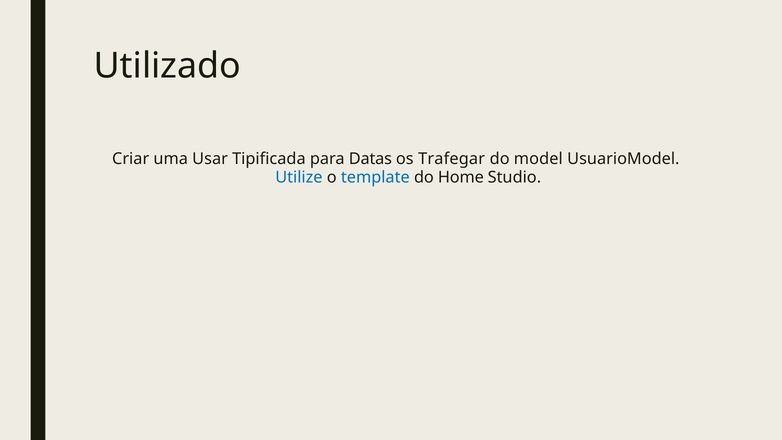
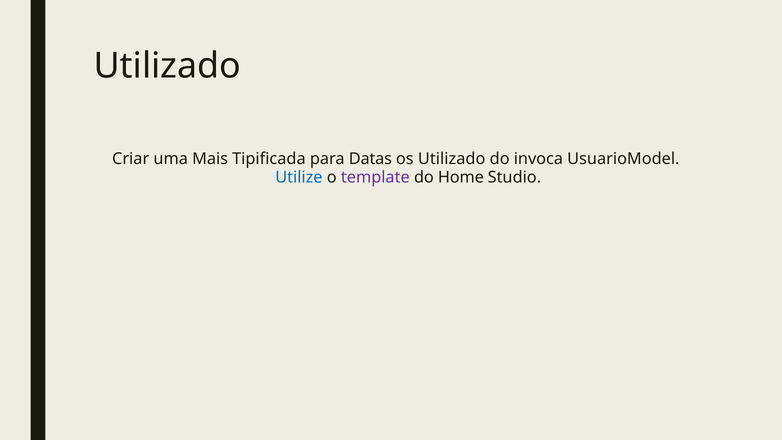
Usar: Usar -> Mais (210, 159)
os Trafegar: Trafegar -> Utilizado (452, 159)
model: model -> invoca (538, 159)
template colour: blue -> purple (375, 177)
